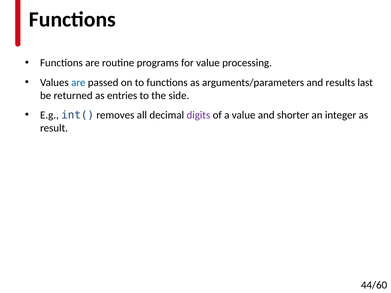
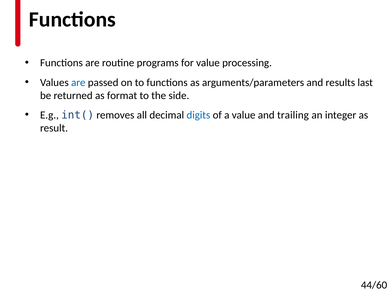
entries: entries -> format (122, 96)
digits colour: purple -> blue (198, 115)
shorter: shorter -> trailing (293, 115)
